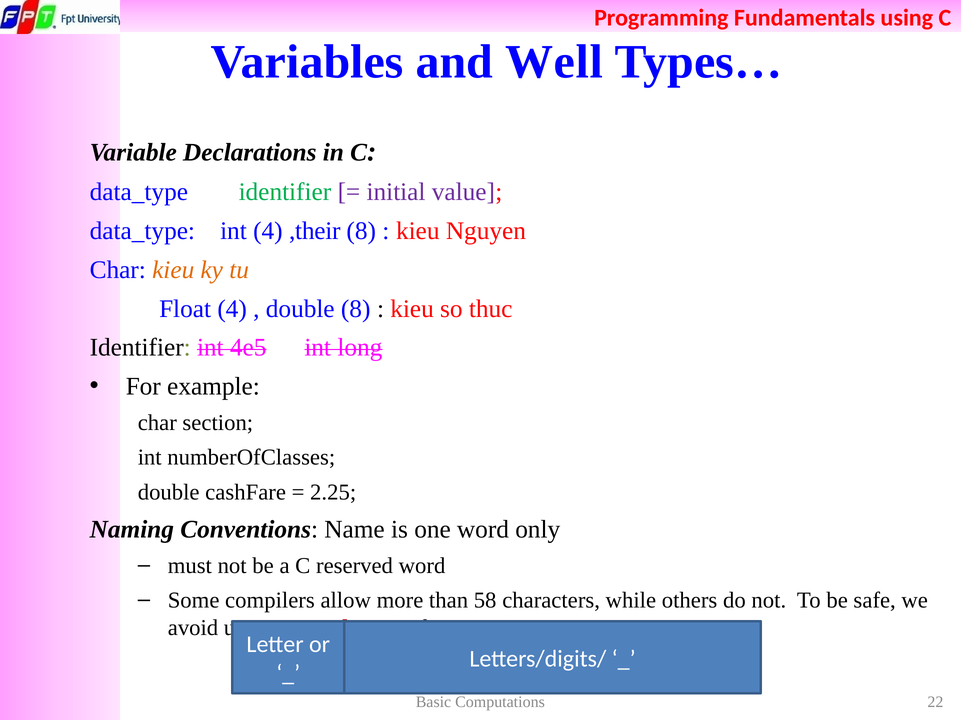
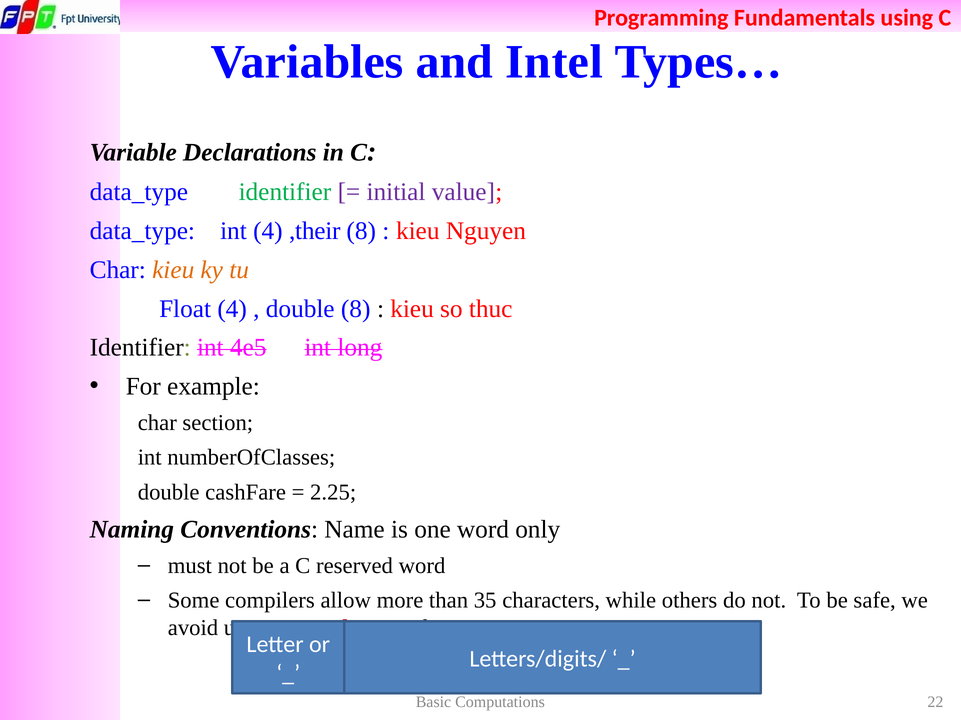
Well: Well -> Intel (554, 62)
58: 58 -> 35 (485, 601)
